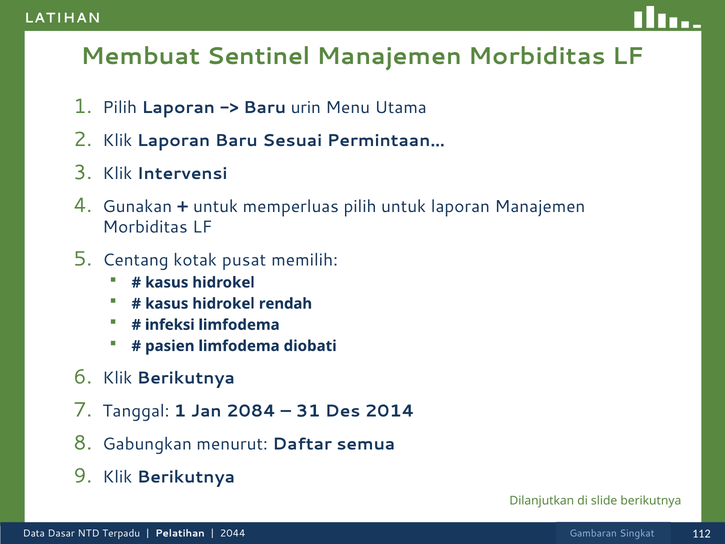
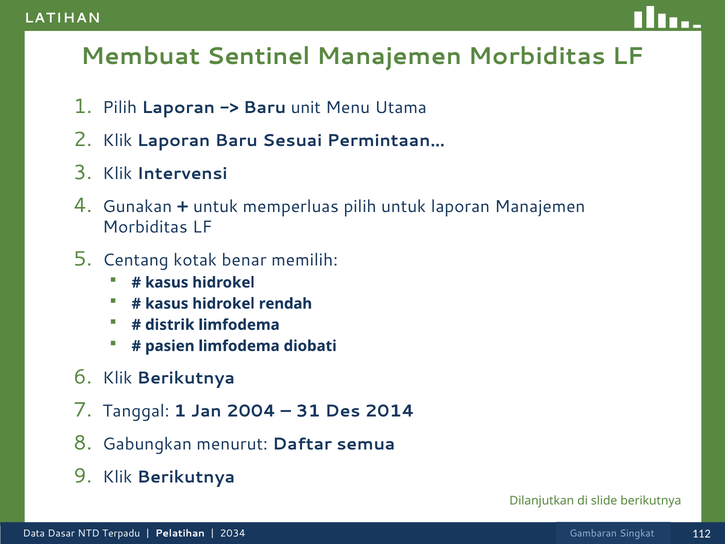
urin: urin -> unit (306, 107)
pusat: pusat -> benar (244, 260)
infeksi: infeksi -> distrik (170, 325)
2084: 2084 -> 2004 (251, 411)
2044: 2044 -> 2034 (233, 533)
